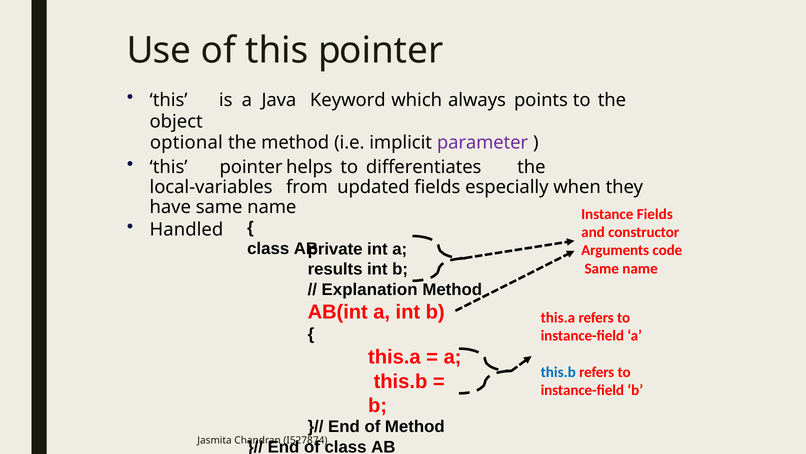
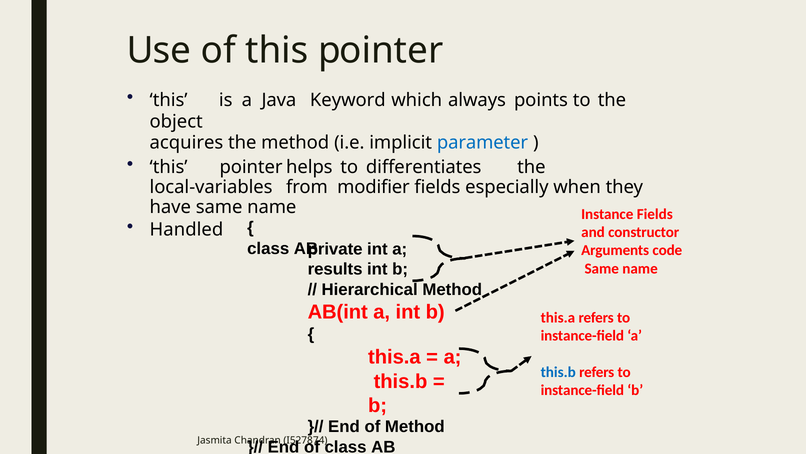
optional: optional -> acquires (186, 142)
parameter colour: purple -> blue (482, 142)
updated: updated -> modifier (373, 187)
Explanation: Explanation -> Hierarchical (370, 289)
